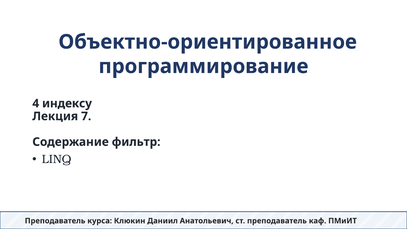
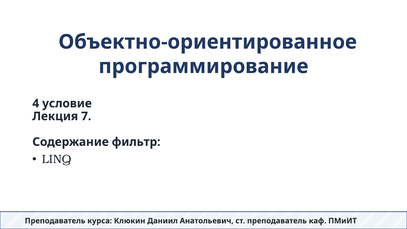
индексу: индексу -> условие (67, 103)
